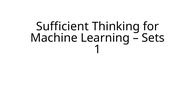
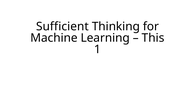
Sets: Sets -> This (153, 38)
